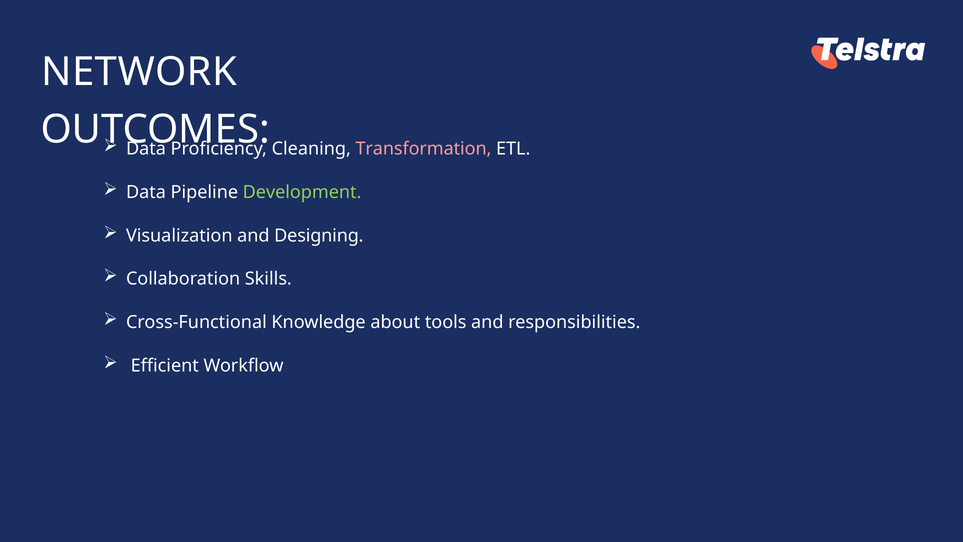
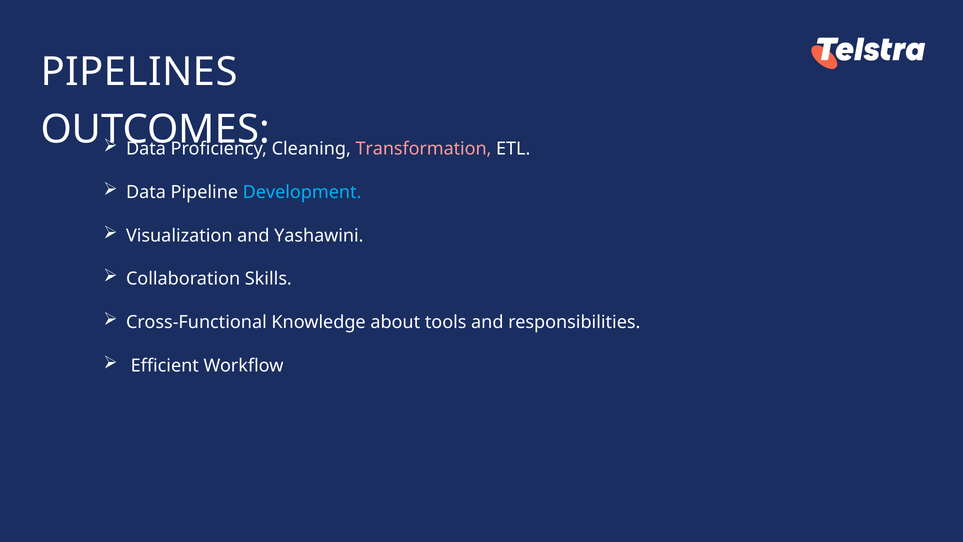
NETWORK: NETWORK -> PIPELINES (139, 72)
Development colour: light green -> light blue (302, 192)
Designing: Designing -> Yashawini (319, 235)
